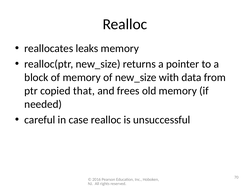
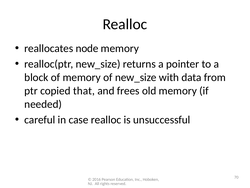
leaks: leaks -> node (87, 48)
